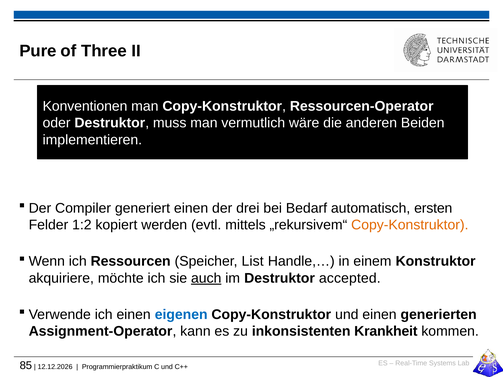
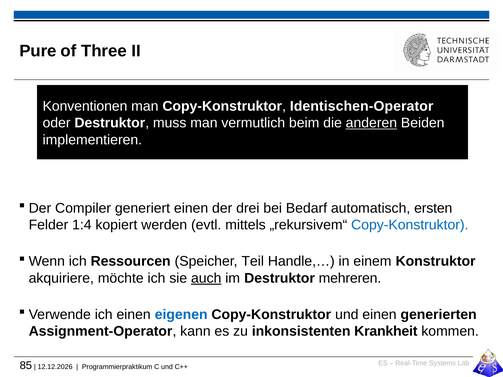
Ressourcen-Operator: Ressourcen-Operator -> Identischen-Operator (362, 106)
wäre: wäre -> beim (304, 123)
anderen underline: none -> present (371, 123)
1:2: 1:2 -> 1:4 (82, 225)
Copy-Konstruktor colour: orange -> blue (410, 225)
List: List -> Teil (253, 262)
accepted: accepted -> mehreren (350, 278)
